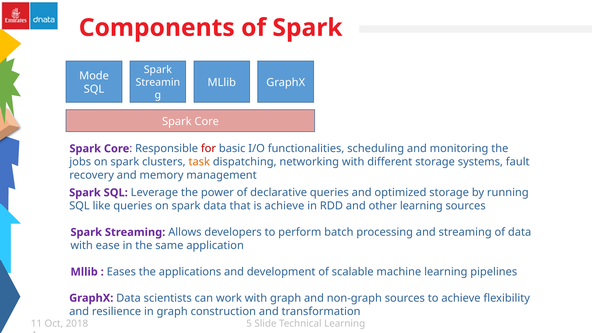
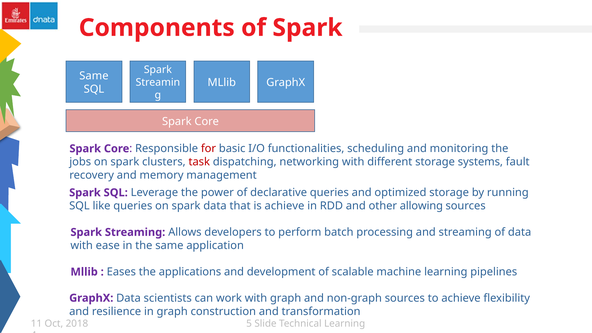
Mode: Mode -> Same (94, 76)
task colour: orange -> red (199, 162)
other learning: learning -> allowing (421, 206)
